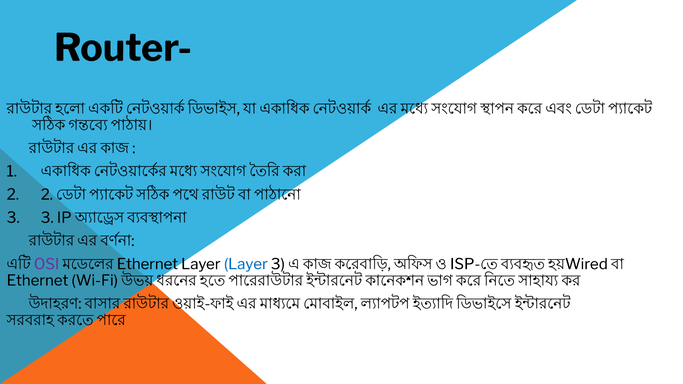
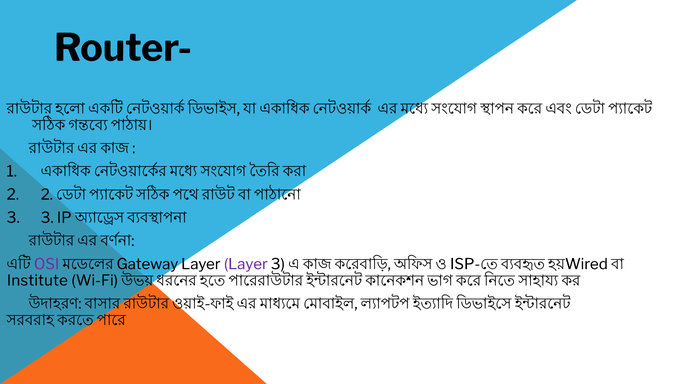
Ethernet: Ethernet -> Gateway (147, 264)
Layer colour: blue -> purple (246, 264)
Ethernet: Ethernet -> Institute (37, 281)
